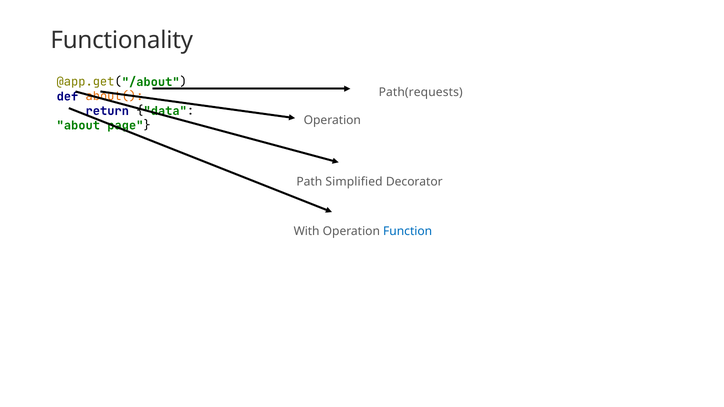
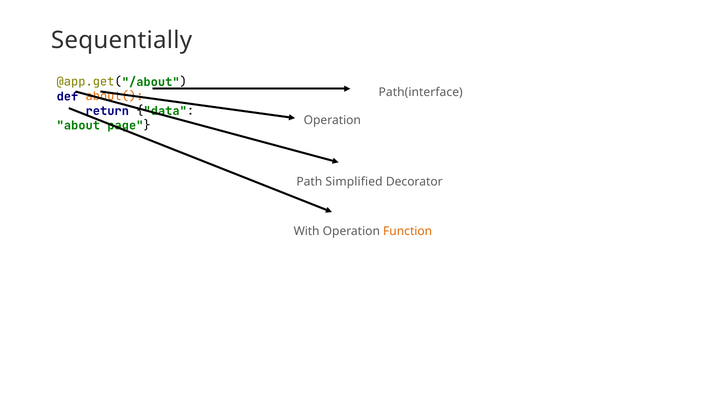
Functionality: Functionality -> Sequentially (122, 40)
Path(requests: Path(requests -> Path(interface (421, 92)
Function colour: blue -> orange (408, 232)
